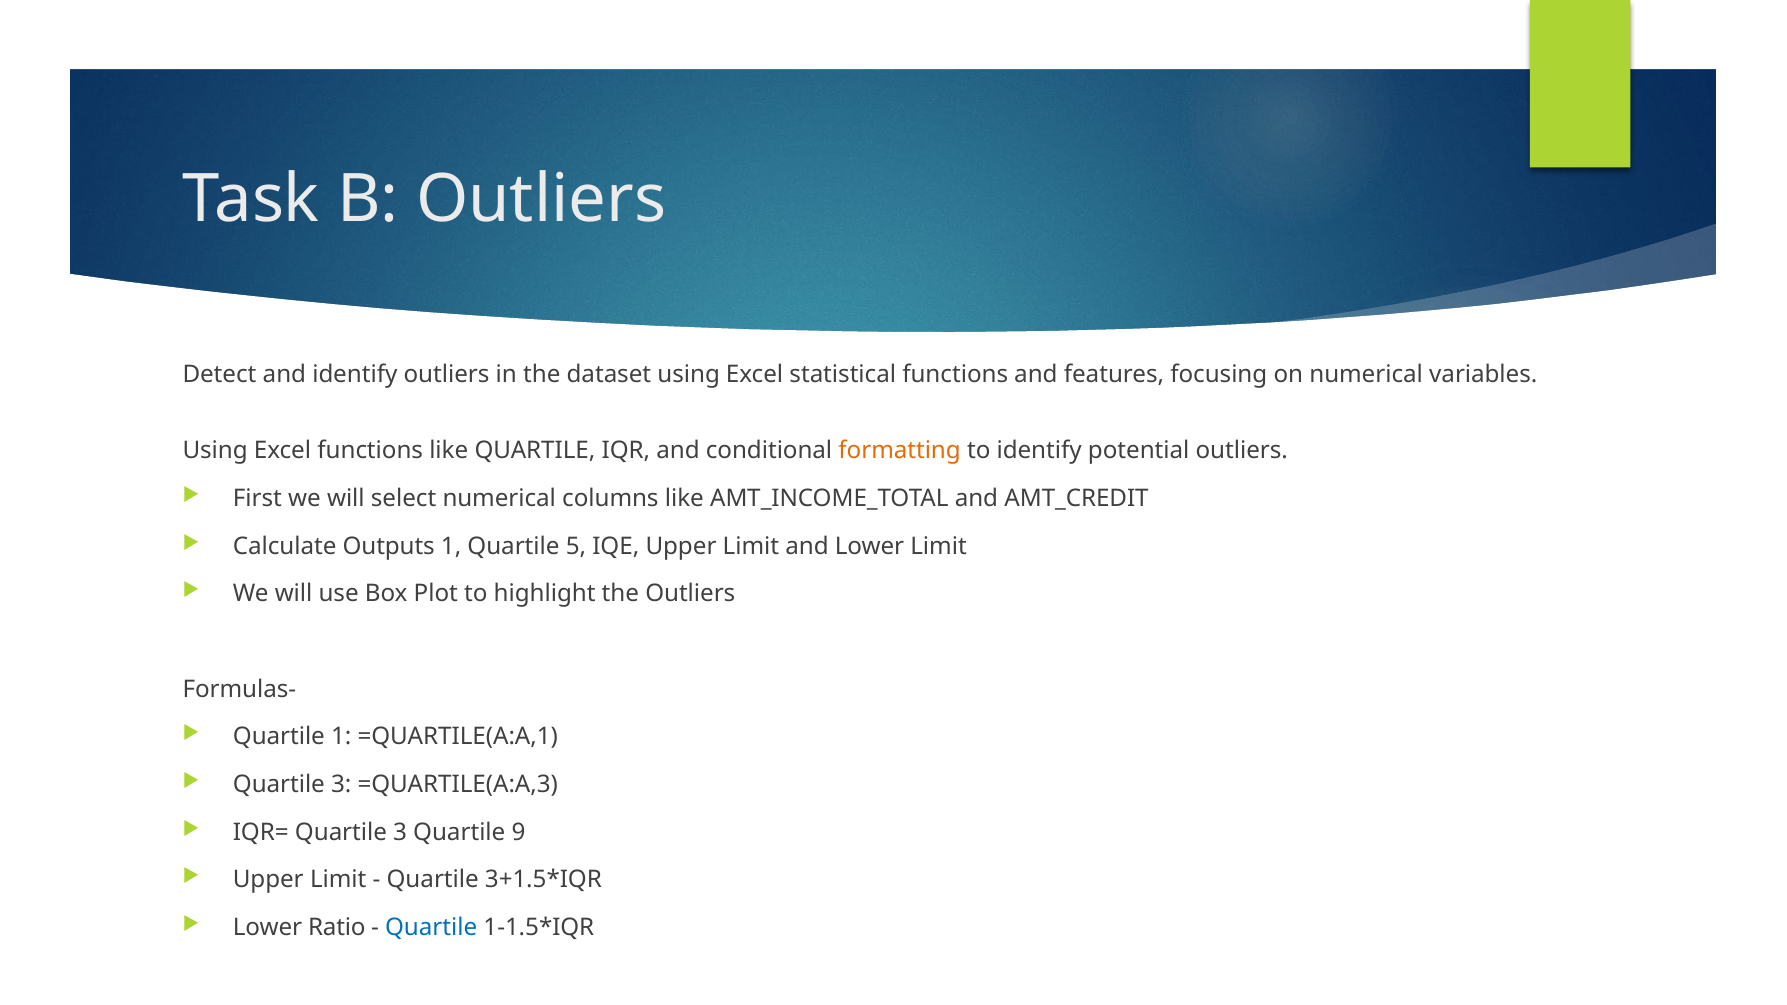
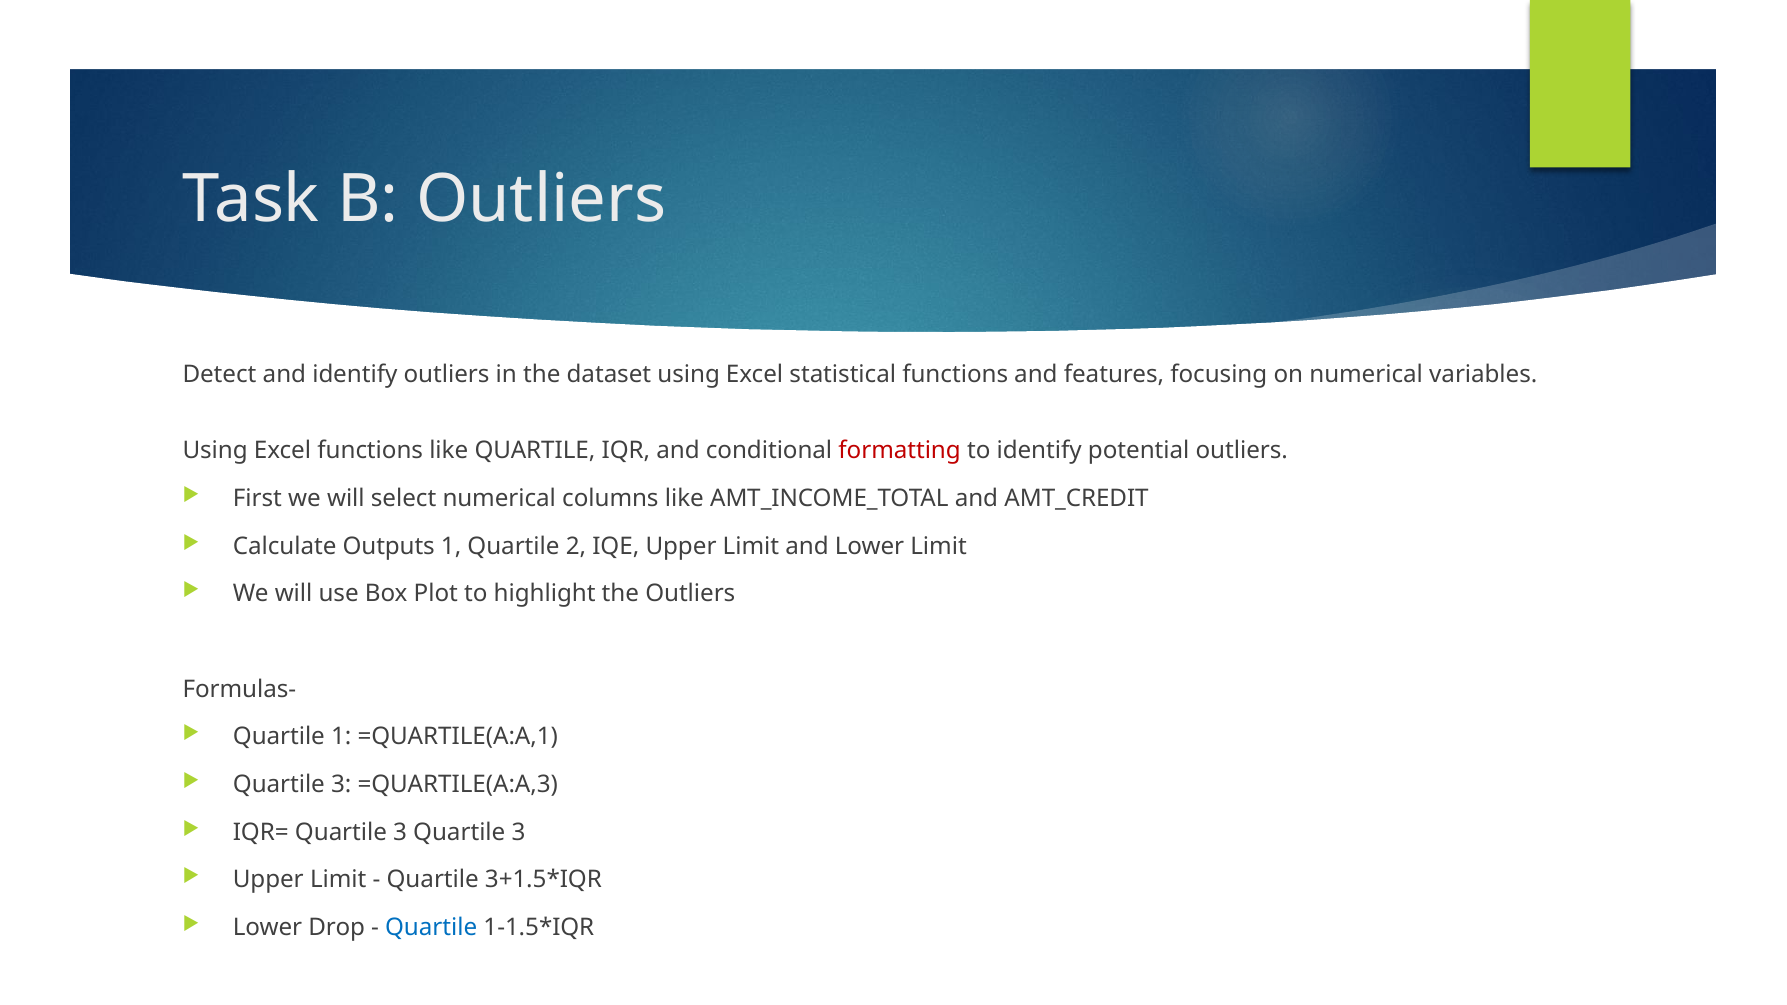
formatting colour: orange -> red (900, 451)
5: 5 -> 2 (576, 546)
3 Quartile 9: 9 -> 3 (518, 832)
Ratio: Ratio -> Drop (337, 928)
